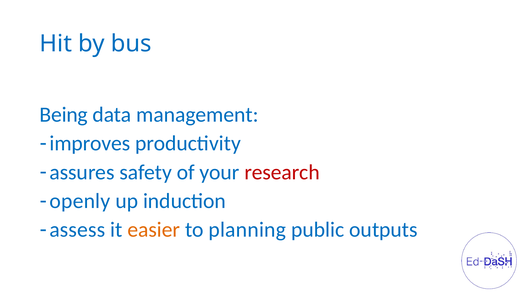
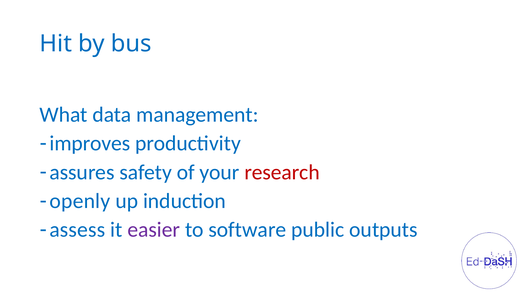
Being: Being -> What (64, 115)
easier colour: orange -> purple (154, 230)
planning: planning -> software (247, 230)
